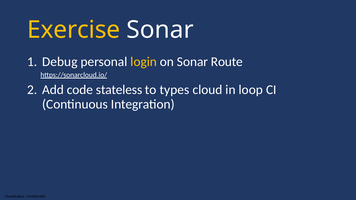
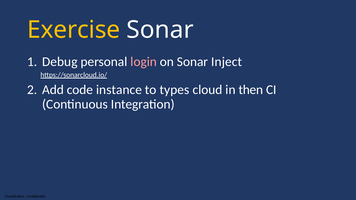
login colour: yellow -> pink (144, 62)
Route: Route -> Inject (227, 62)
stateless: stateless -> instance (119, 90)
loop: loop -> then (251, 90)
